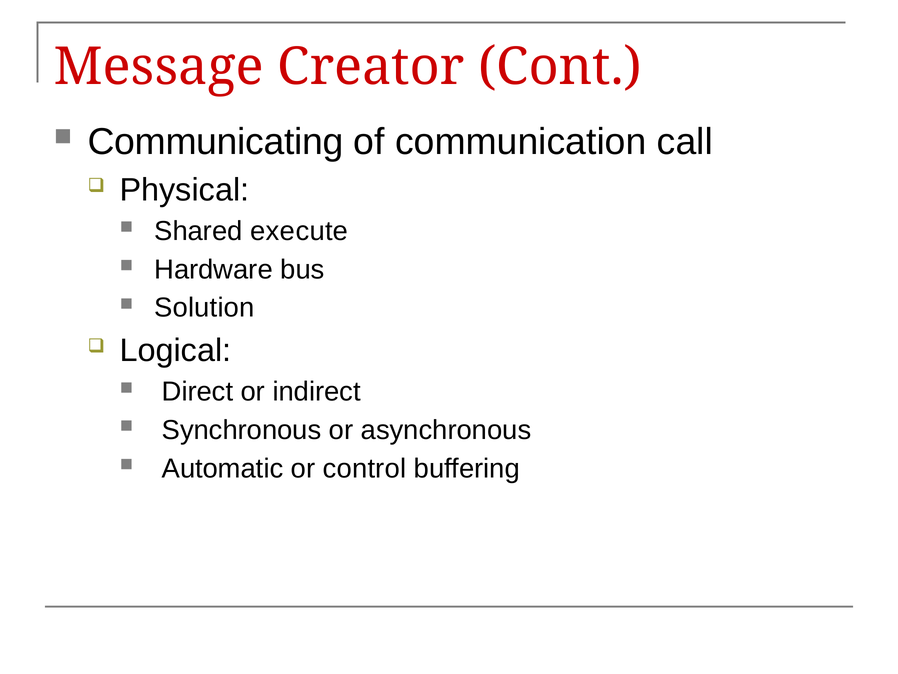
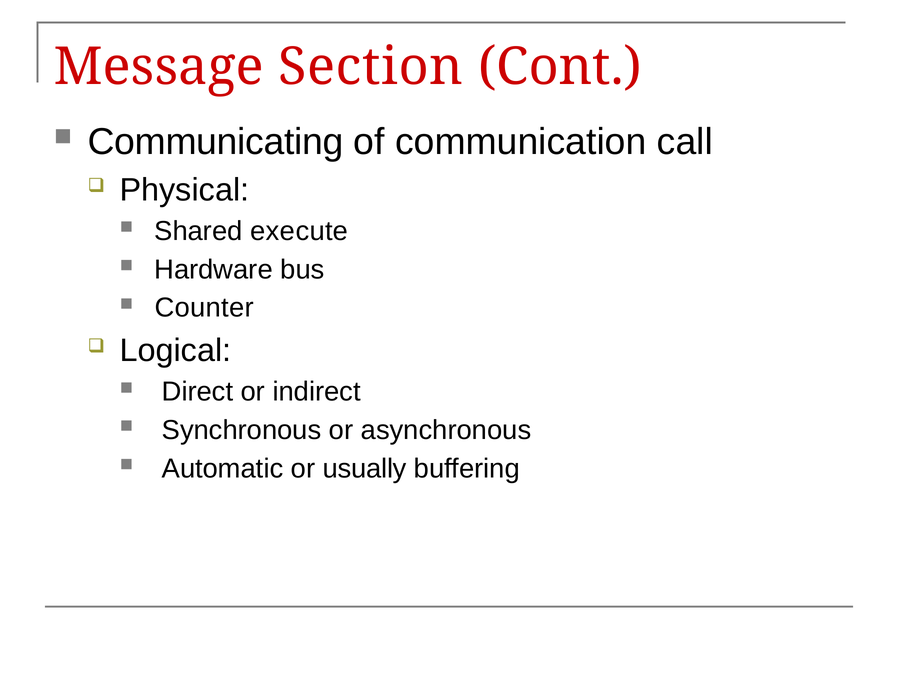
Creator: Creator -> Section (371, 67)
Solution: Solution -> Counter (204, 308)
control: control -> usually (365, 468)
